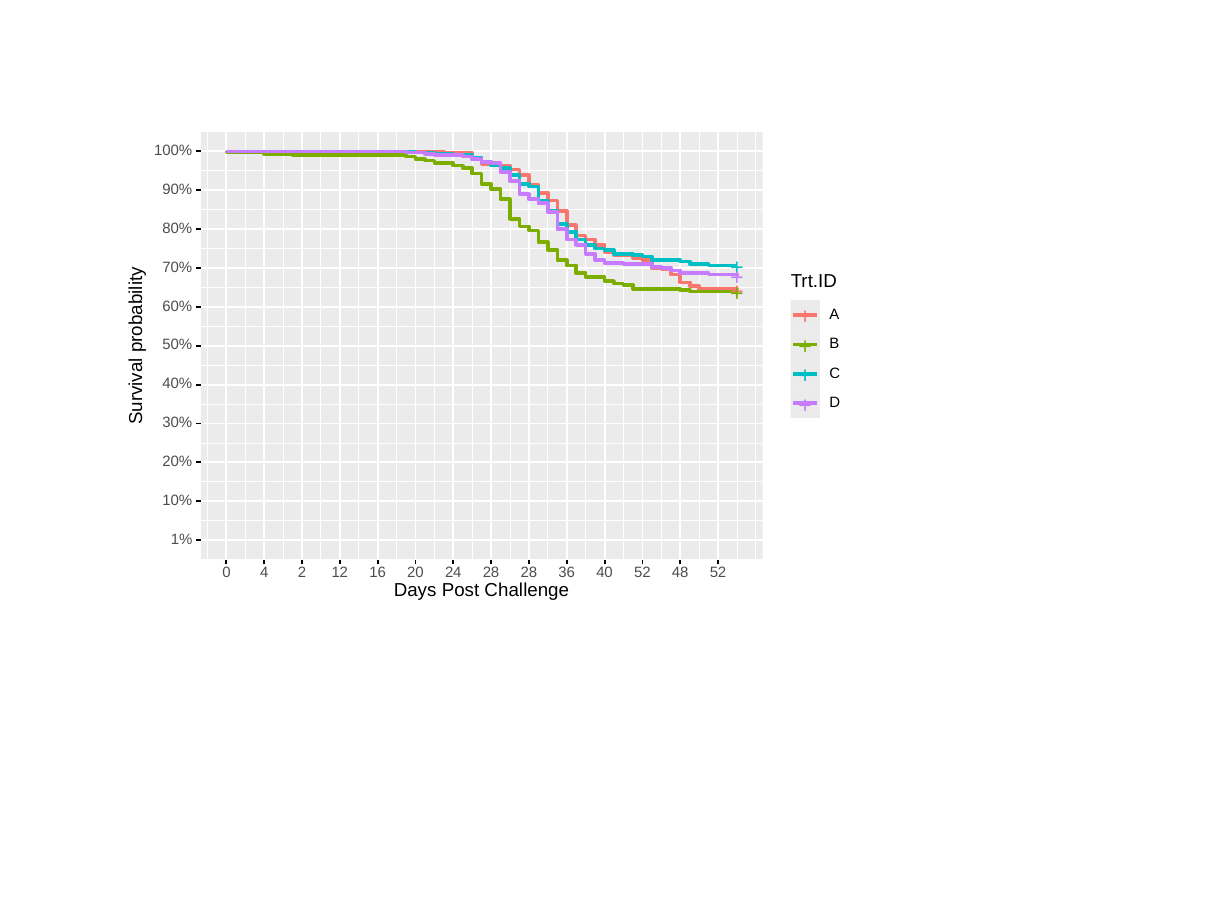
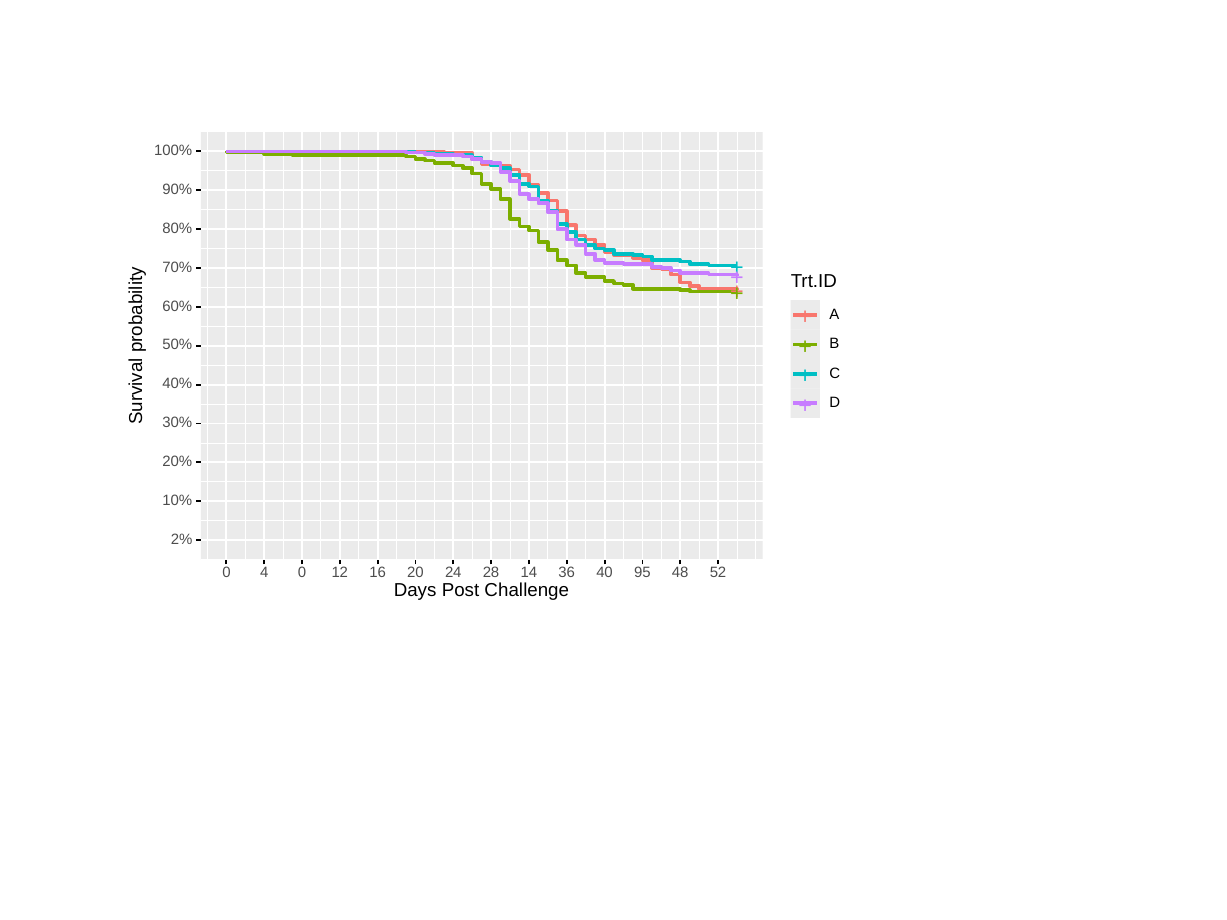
1%: 1% -> 2% (182, 540)
4 2: 2 -> 0 (302, 573)
28 28: 28 -> 14 (529, 573)
40 52: 52 -> 95 (642, 573)
